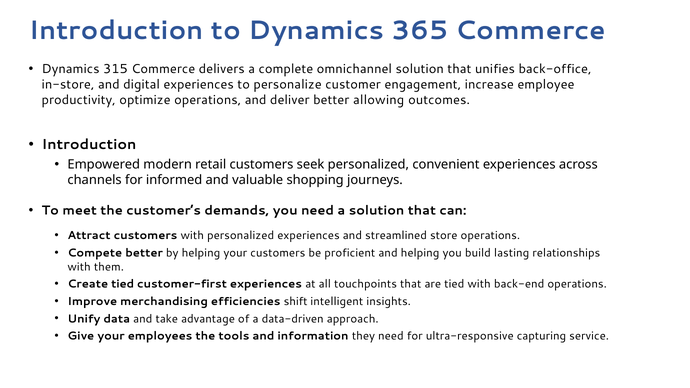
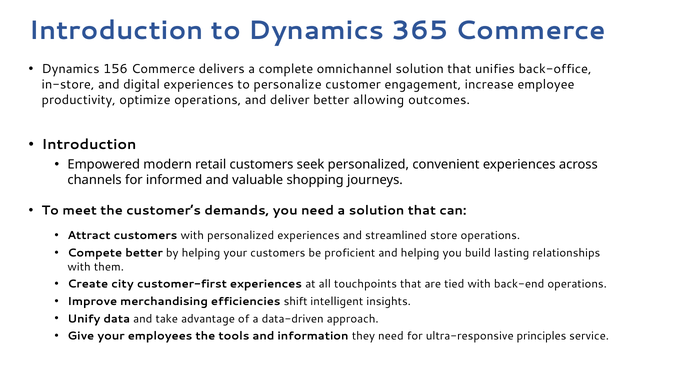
315: 315 -> 156 (115, 69)
Create tied: tied -> city (123, 284)
capturing: capturing -> principles (541, 336)
